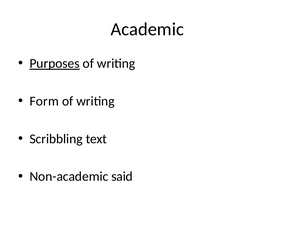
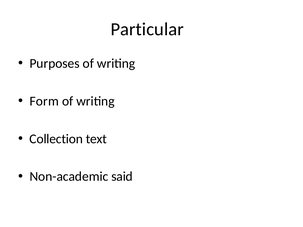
Academic: Academic -> Particular (147, 29)
Purposes underline: present -> none (55, 64)
Scribbling: Scribbling -> Collection (56, 139)
